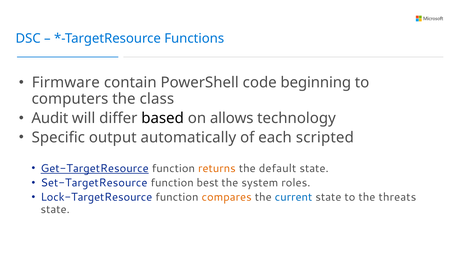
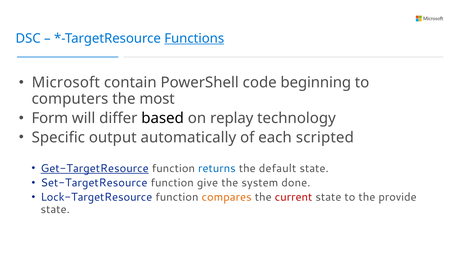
Functions underline: none -> present (194, 38)
Firmware: Firmware -> Microsoft (66, 83)
class: class -> most (157, 99)
Audit: Audit -> Form (50, 118)
allows: allows -> replay (232, 118)
returns colour: orange -> blue (217, 168)
best: best -> give (208, 183)
roles: roles -> done (296, 183)
current colour: blue -> red (294, 197)
threats: threats -> provide (398, 197)
